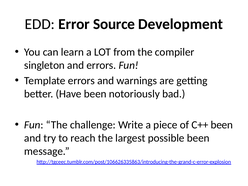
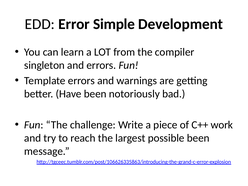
Source: Source -> Simple (114, 24)
C++ been: been -> work (222, 125)
